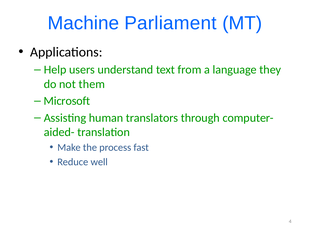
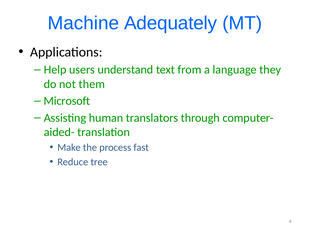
Parliament: Parliament -> Adequately (171, 23)
well: well -> tree (99, 162)
